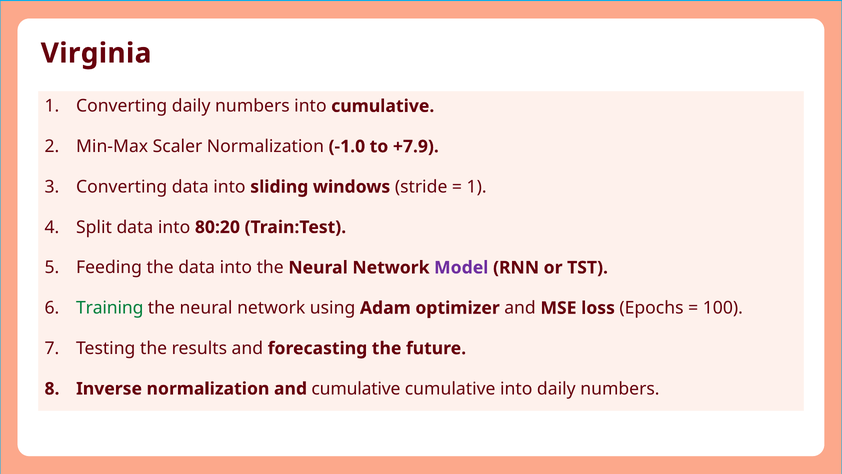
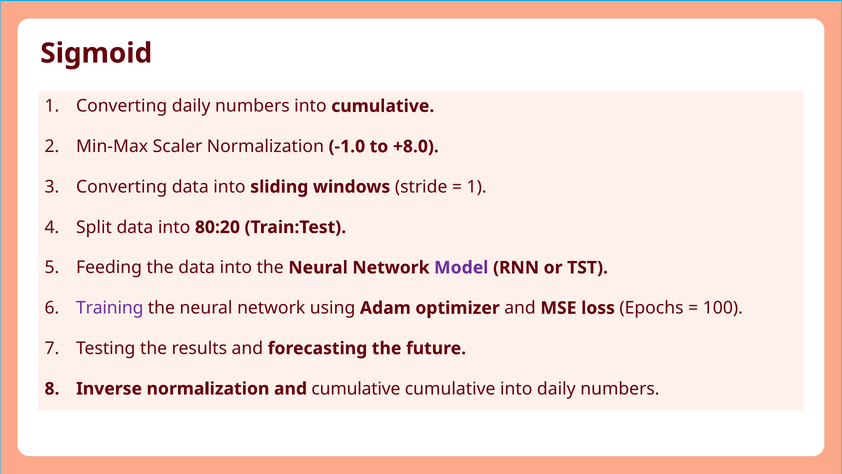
Virginia: Virginia -> Sigmoid (96, 53)
+7.9: +7.9 -> +8.0 (416, 146)
Training colour: green -> purple (110, 308)
